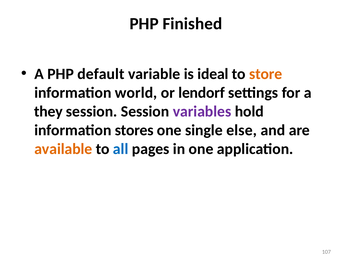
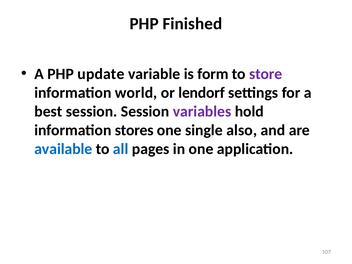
default: default -> update (101, 74)
ideal: ideal -> form (213, 74)
store colour: orange -> purple (266, 74)
they: they -> best (48, 111)
else: else -> also (242, 130)
available colour: orange -> blue (63, 149)
